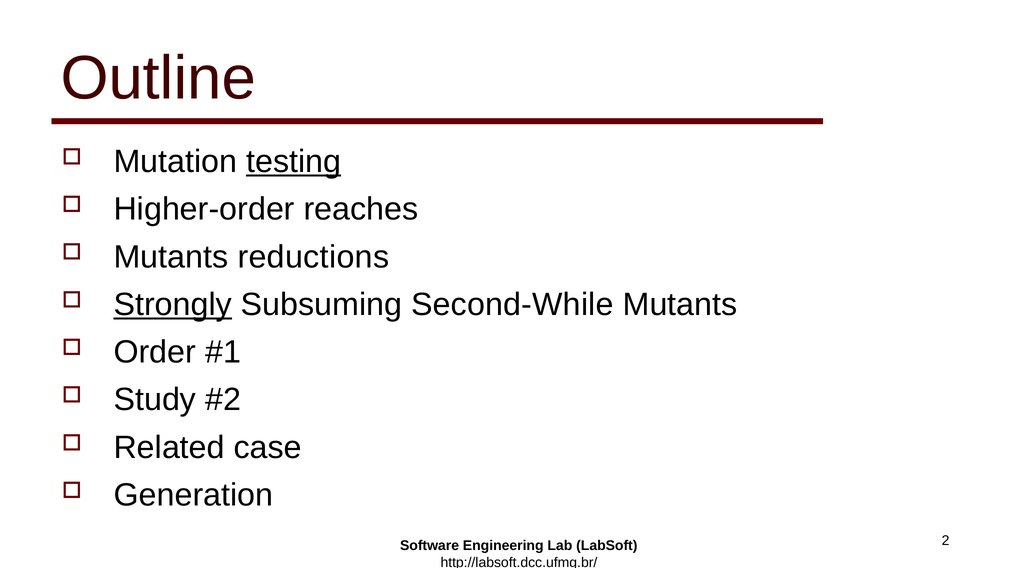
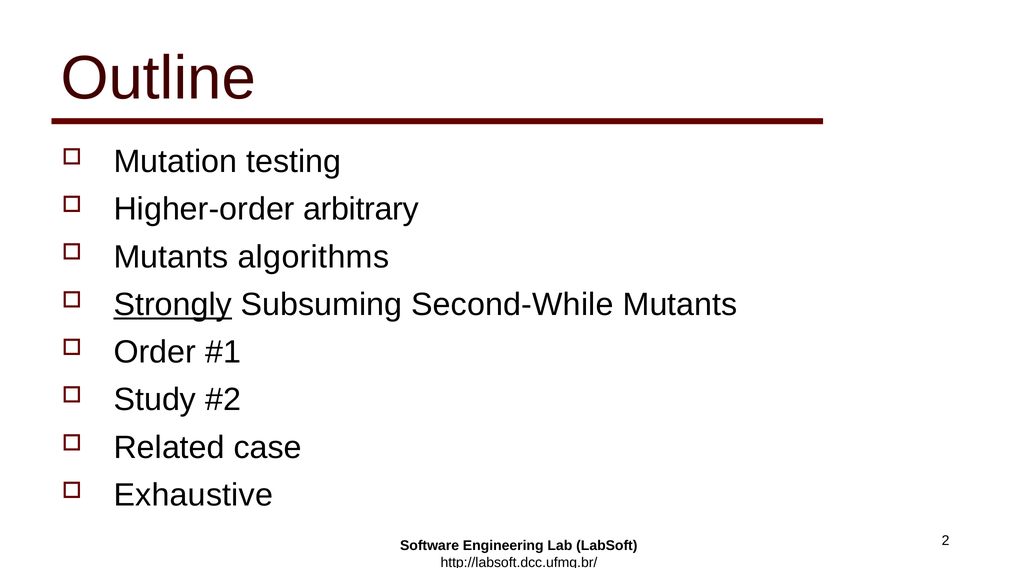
testing underline: present -> none (294, 162)
reaches: reaches -> arbitrary (361, 209)
reductions: reductions -> algorithms (313, 257)
Generation: Generation -> Exhaustive (193, 495)
